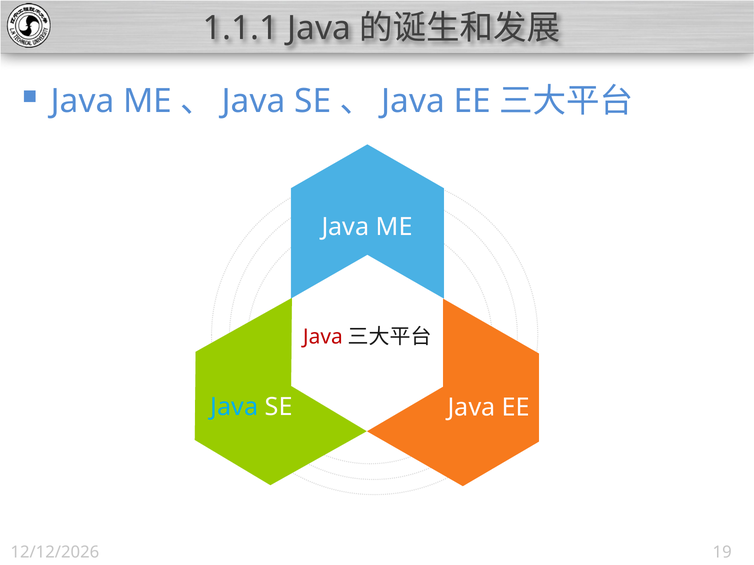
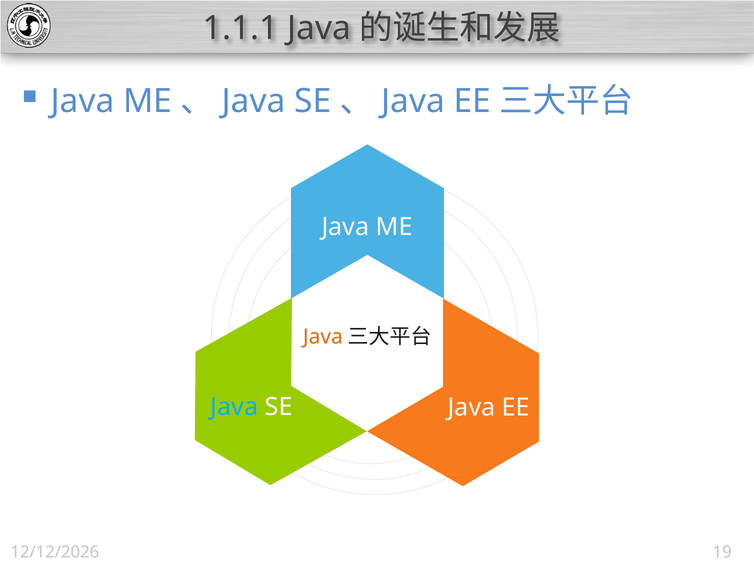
Java colour: red -> orange (323, 337)
